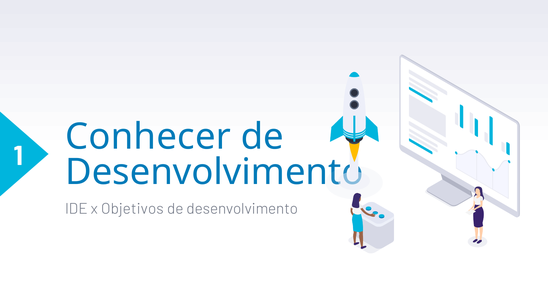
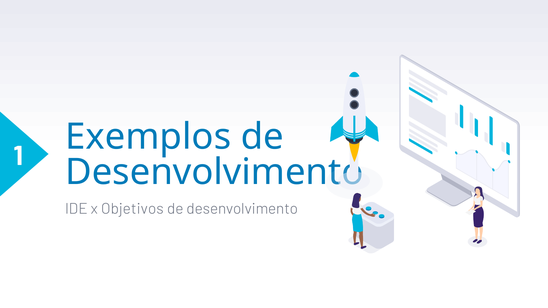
Conhecer: Conhecer -> Exemplos (148, 137)
